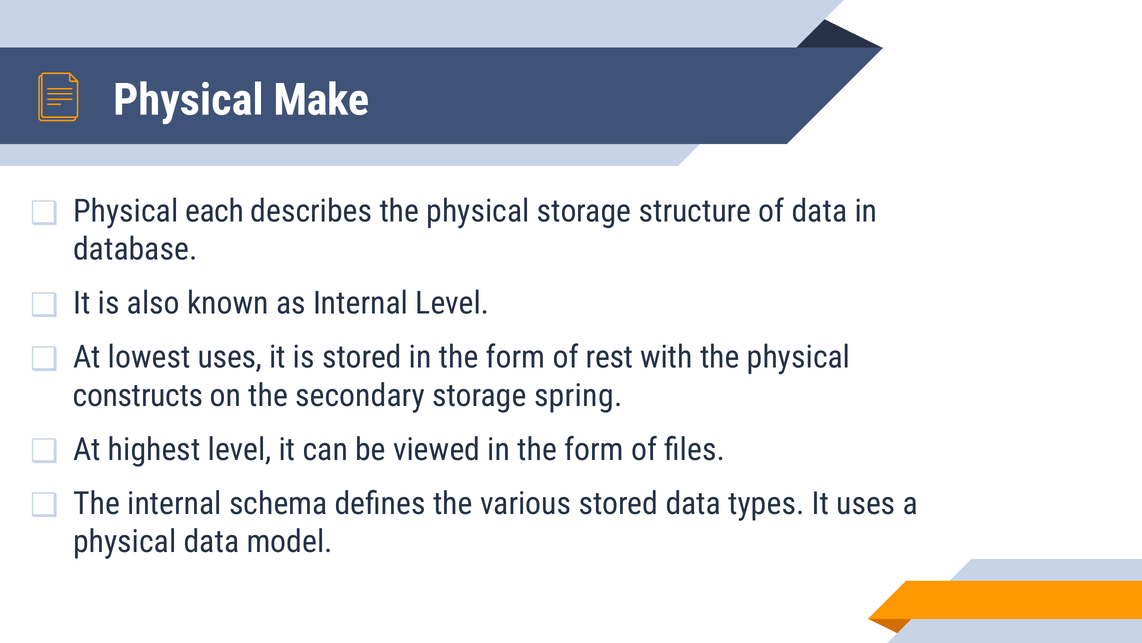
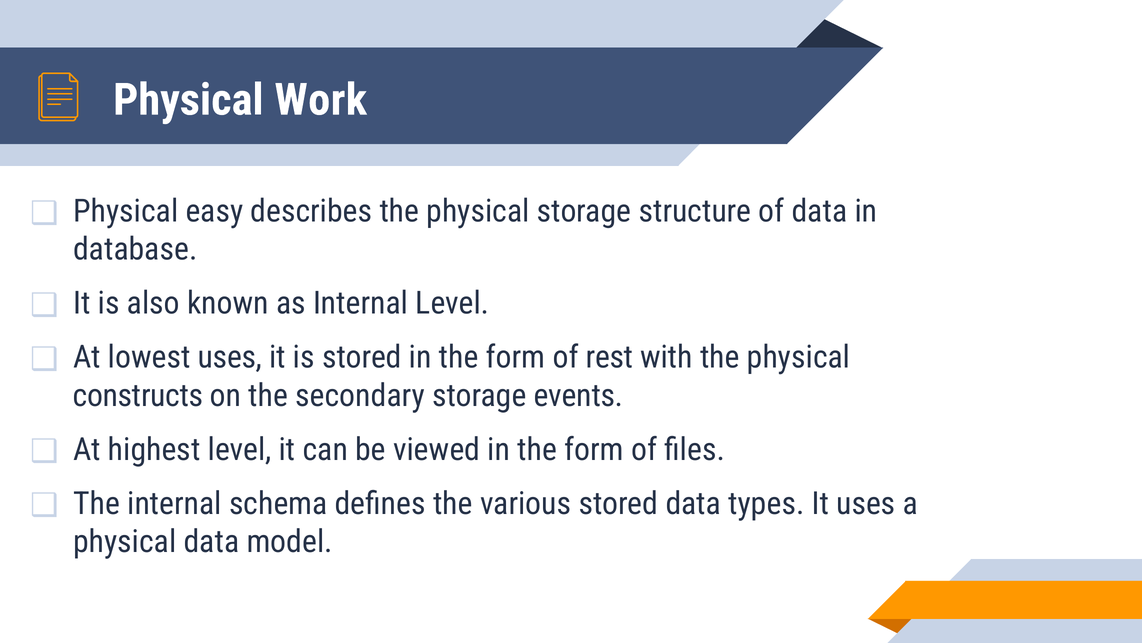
Make: Make -> Work (321, 100)
each: each -> easy (214, 211)
spring: spring -> events (579, 395)
